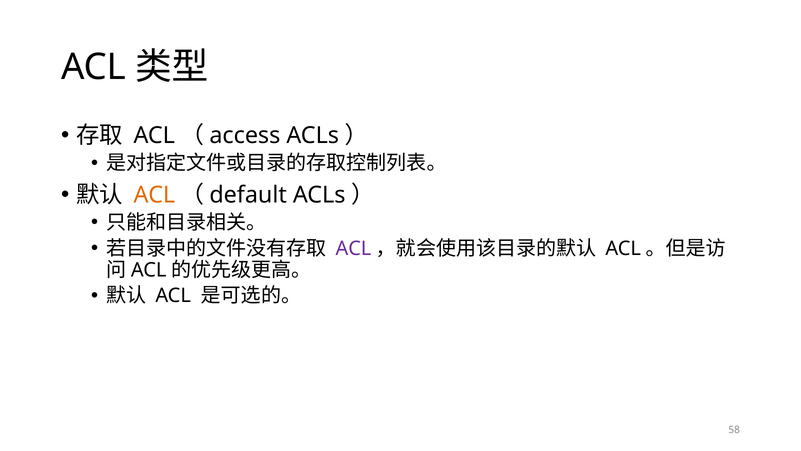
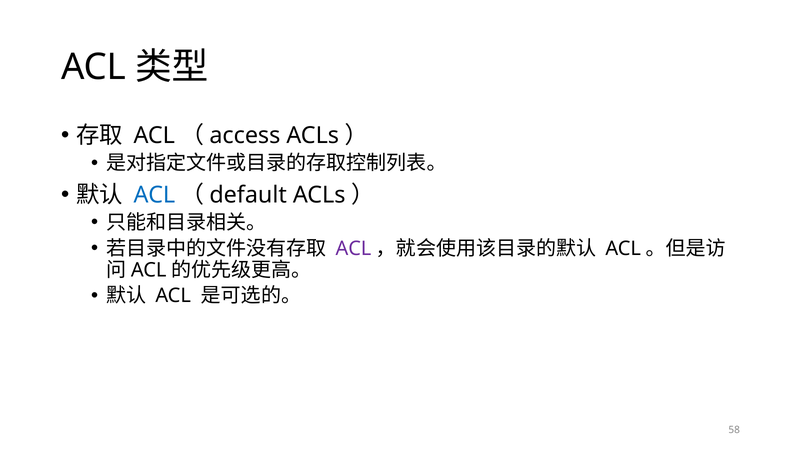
ACL colour: orange -> blue (154, 195)
